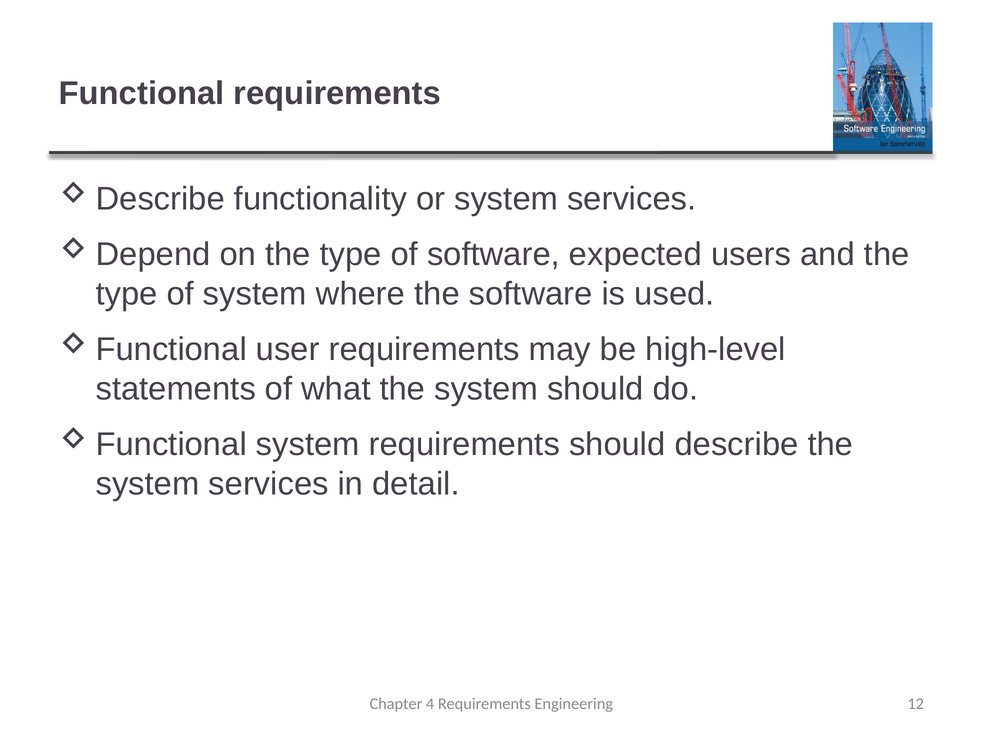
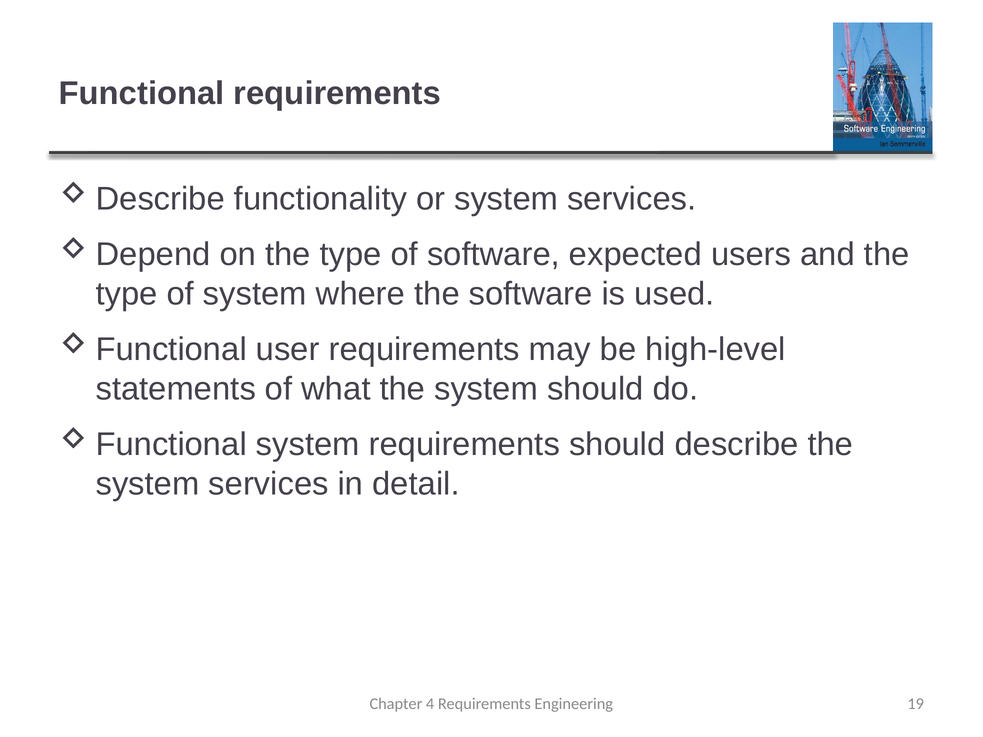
12: 12 -> 19 (916, 704)
